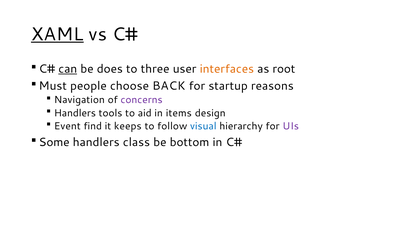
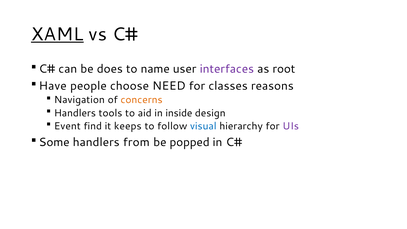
can underline: present -> none (68, 69)
three: three -> name (155, 69)
interfaces colour: orange -> purple (227, 69)
Must: Must -> Have (53, 86)
BACK: BACK -> NEED (169, 86)
startup: startup -> classes (228, 86)
concerns colour: purple -> orange (142, 100)
items: items -> inside (179, 113)
class: class -> from (136, 142)
bottom: bottom -> popped (190, 142)
